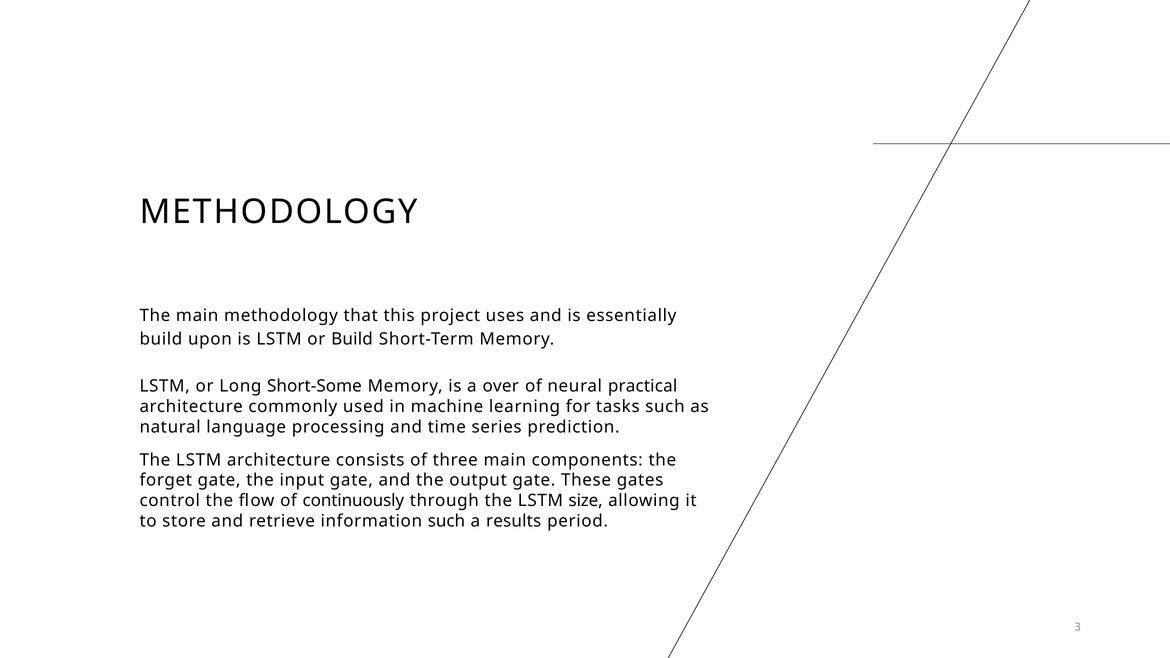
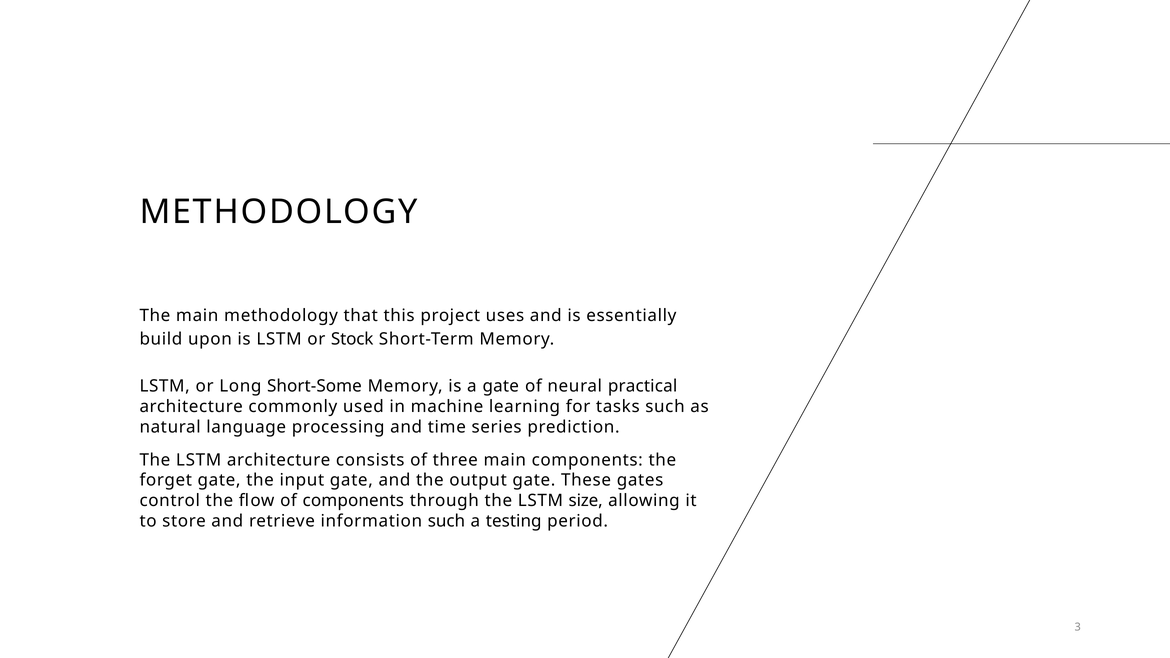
or Build: Build -> Stock (352, 339)
a over: over -> gate (501, 386)
of continuously: continuously -> components (353, 501)
results: results -> testing (514, 521)
